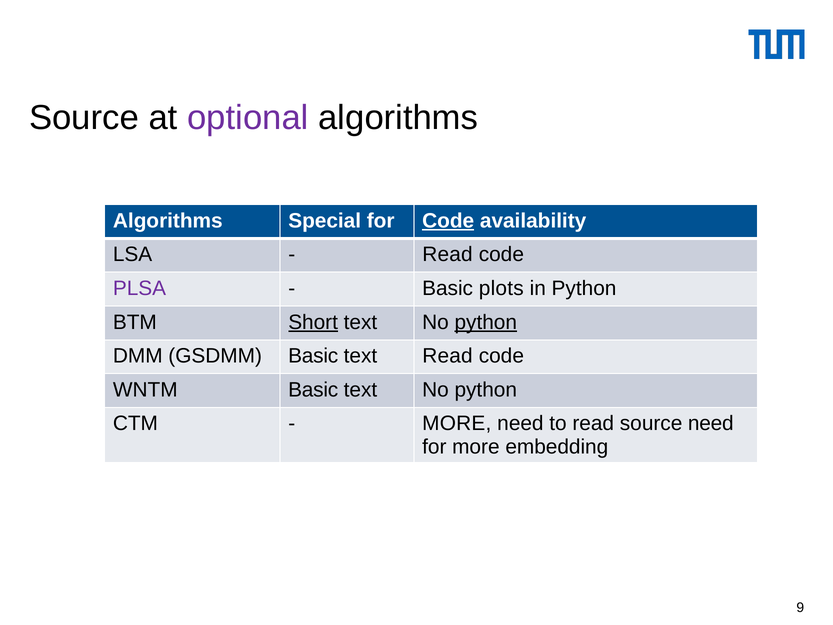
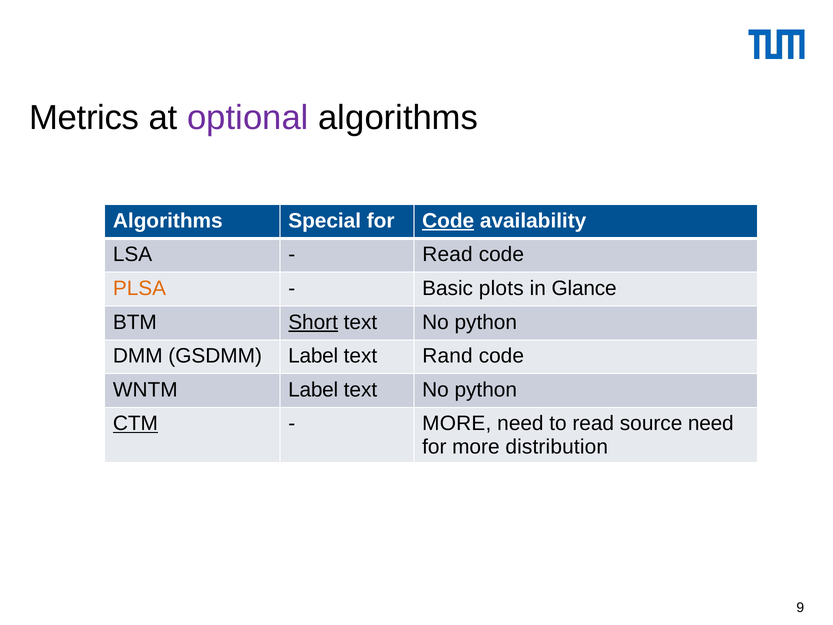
Source: Source -> Metrics (84, 118)
PLSA colour: purple -> orange (140, 288)
in Python: Python -> Glance (584, 288)
python underline: present -> none (486, 322)
GSDMM Basic: Basic -> Label (313, 356)
text Read: Read -> Rand (447, 356)
WNTM Basic: Basic -> Label (313, 390)
CTM underline: none -> present (135, 423)
embedding: embedding -> distribution (557, 447)
